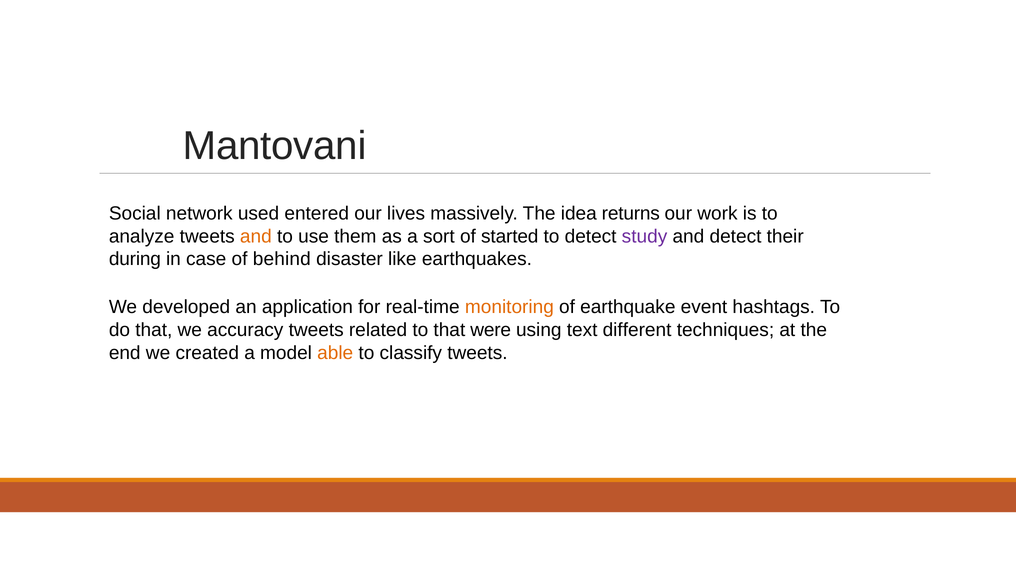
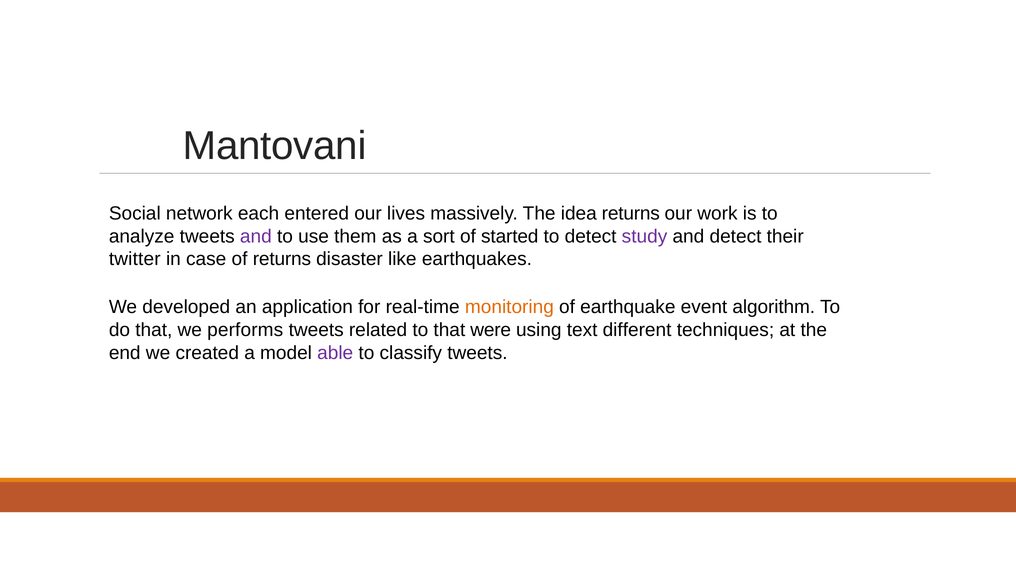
used: used -> each (259, 214)
and colour: orange -> purple (256, 236)
during: during -> twitter (135, 259)
of behind: behind -> returns (282, 259)
hashtags: hashtags -> algorithm (774, 307)
accuracy: accuracy -> performs (245, 330)
able colour: orange -> purple (335, 353)
